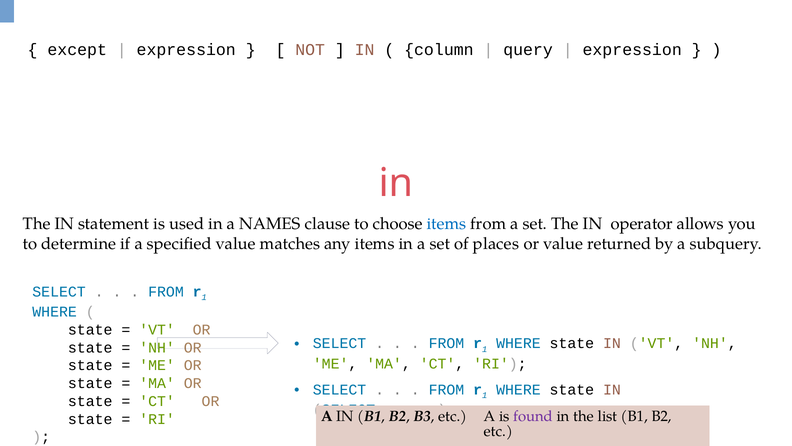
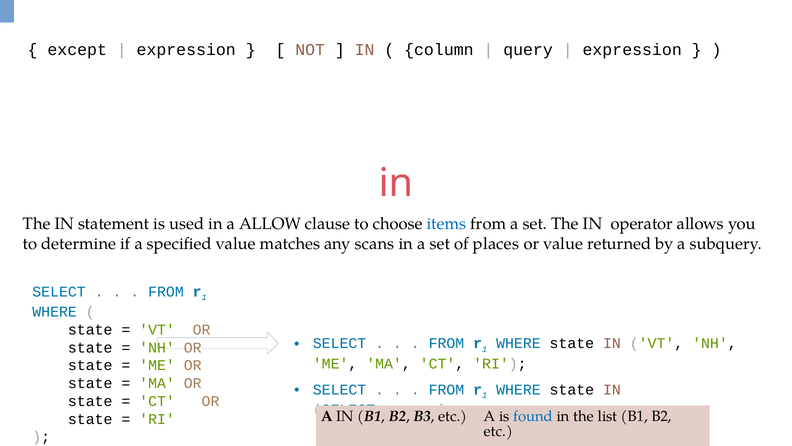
NAMES: NAMES -> ALLOW (270, 224)
any items: items -> scans (375, 244)
found colour: purple -> blue (533, 416)
